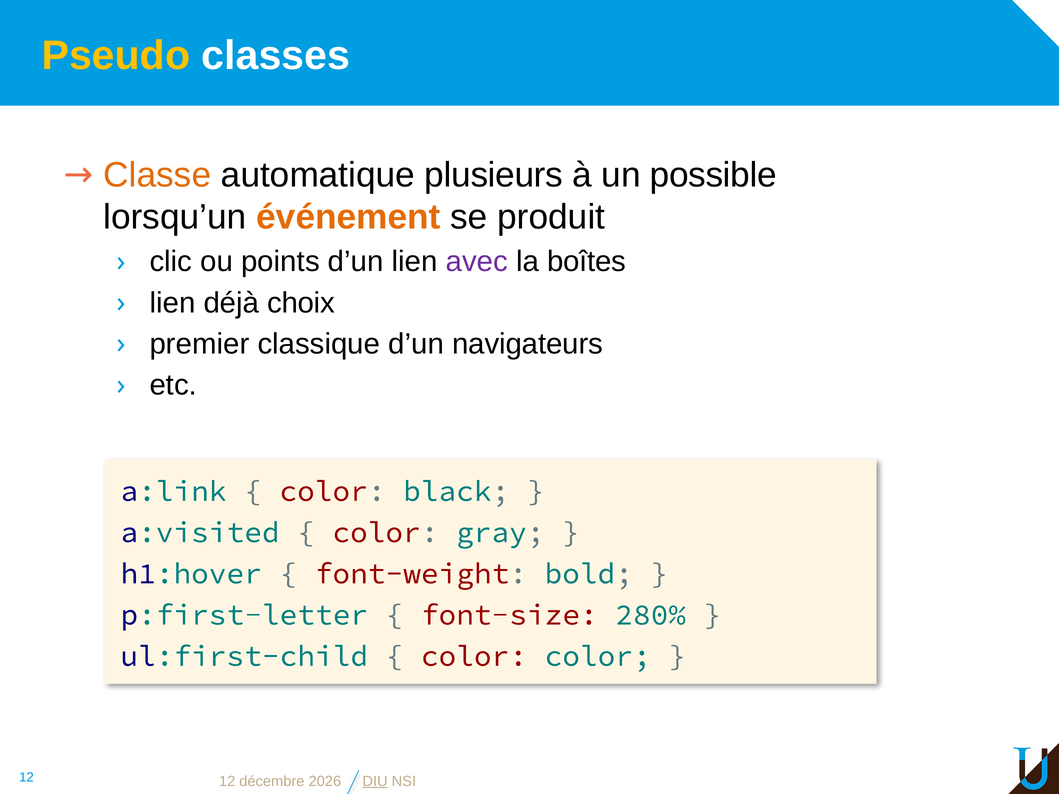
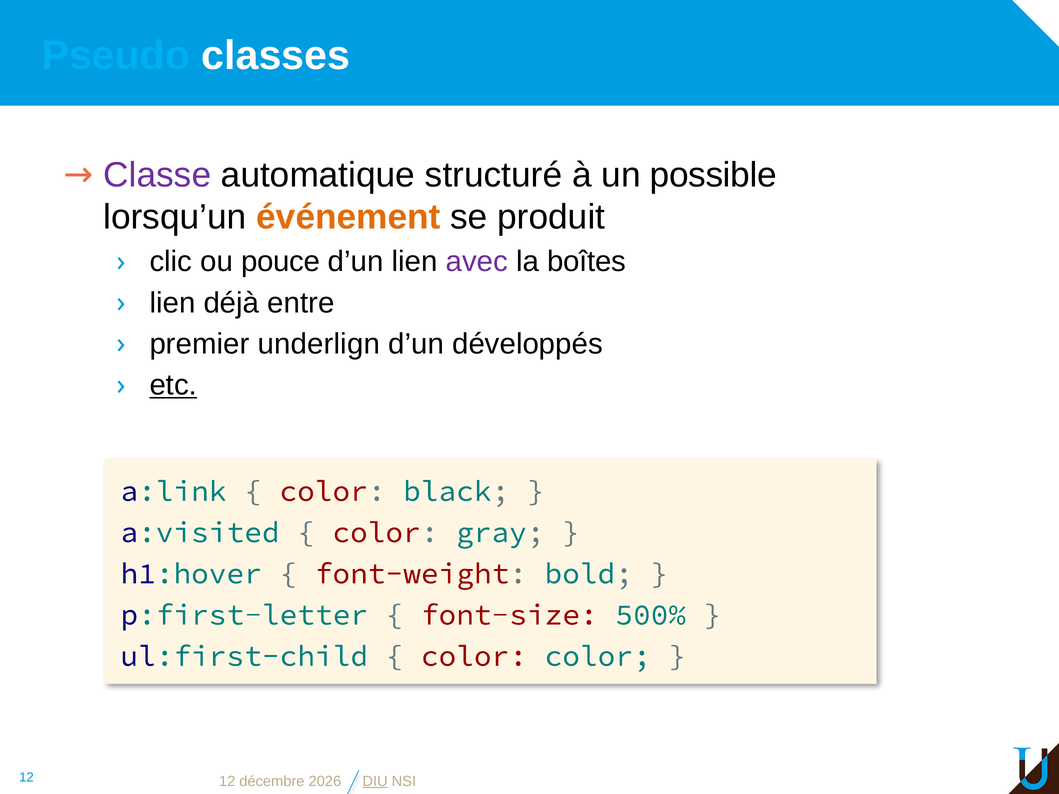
Pseudo colour: yellow -> light blue (116, 56)
Classe colour: orange -> purple (157, 175)
plusieurs: plusieurs -> structuré (494, 175)
points: points -> pouce (281, 262)
choix: choix -> entre (301, 303)
classique: classique -> underlign (319, 344)
navigateurs: navigateurs -> développés (528, 344)
etc underline: none -> present (173, 385)
280%: 280% -> 500% (651, 615)
